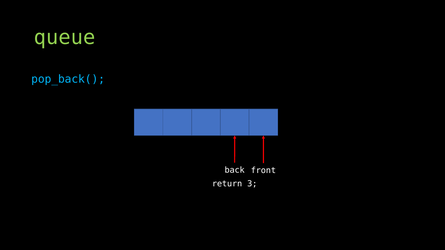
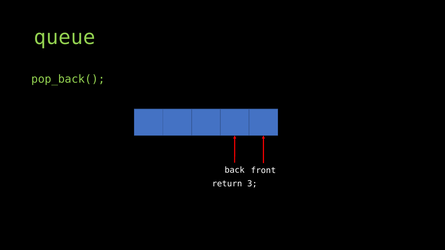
pop_back( colour: light blue -> light green (68, 79)
